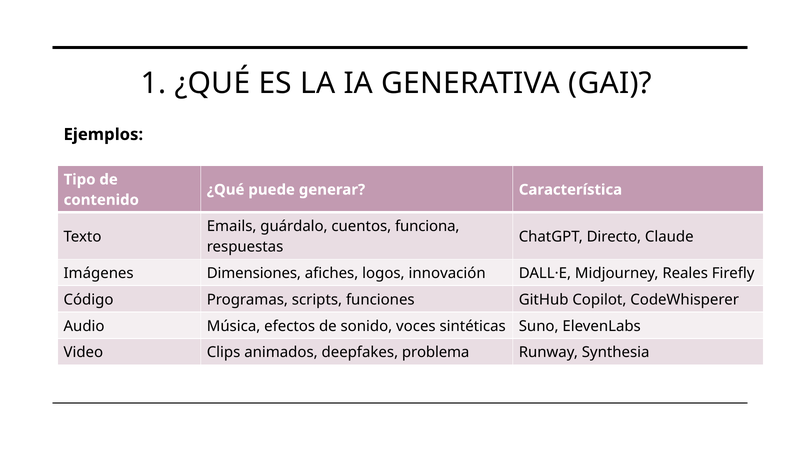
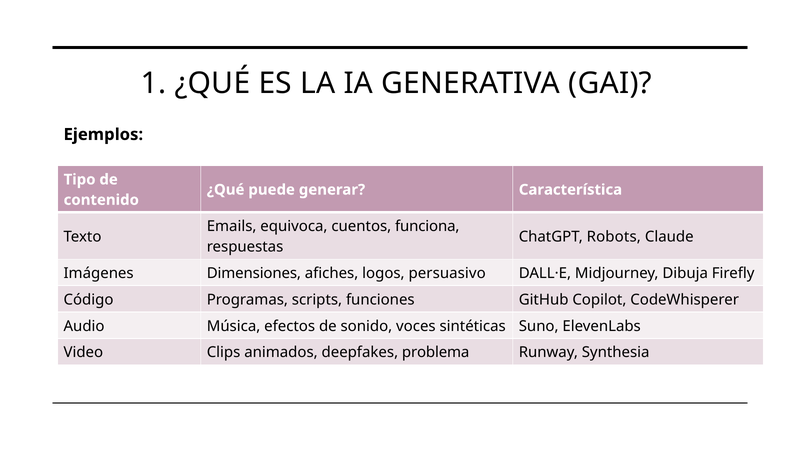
guárdalo: guárdalo -> equivoca (294, 226)
Directo: Directo -> Robots (614, 237)
innovación: innovación -> persuasivo (447, 273)
Reales: Reales -> Dibuja (685, 273)
